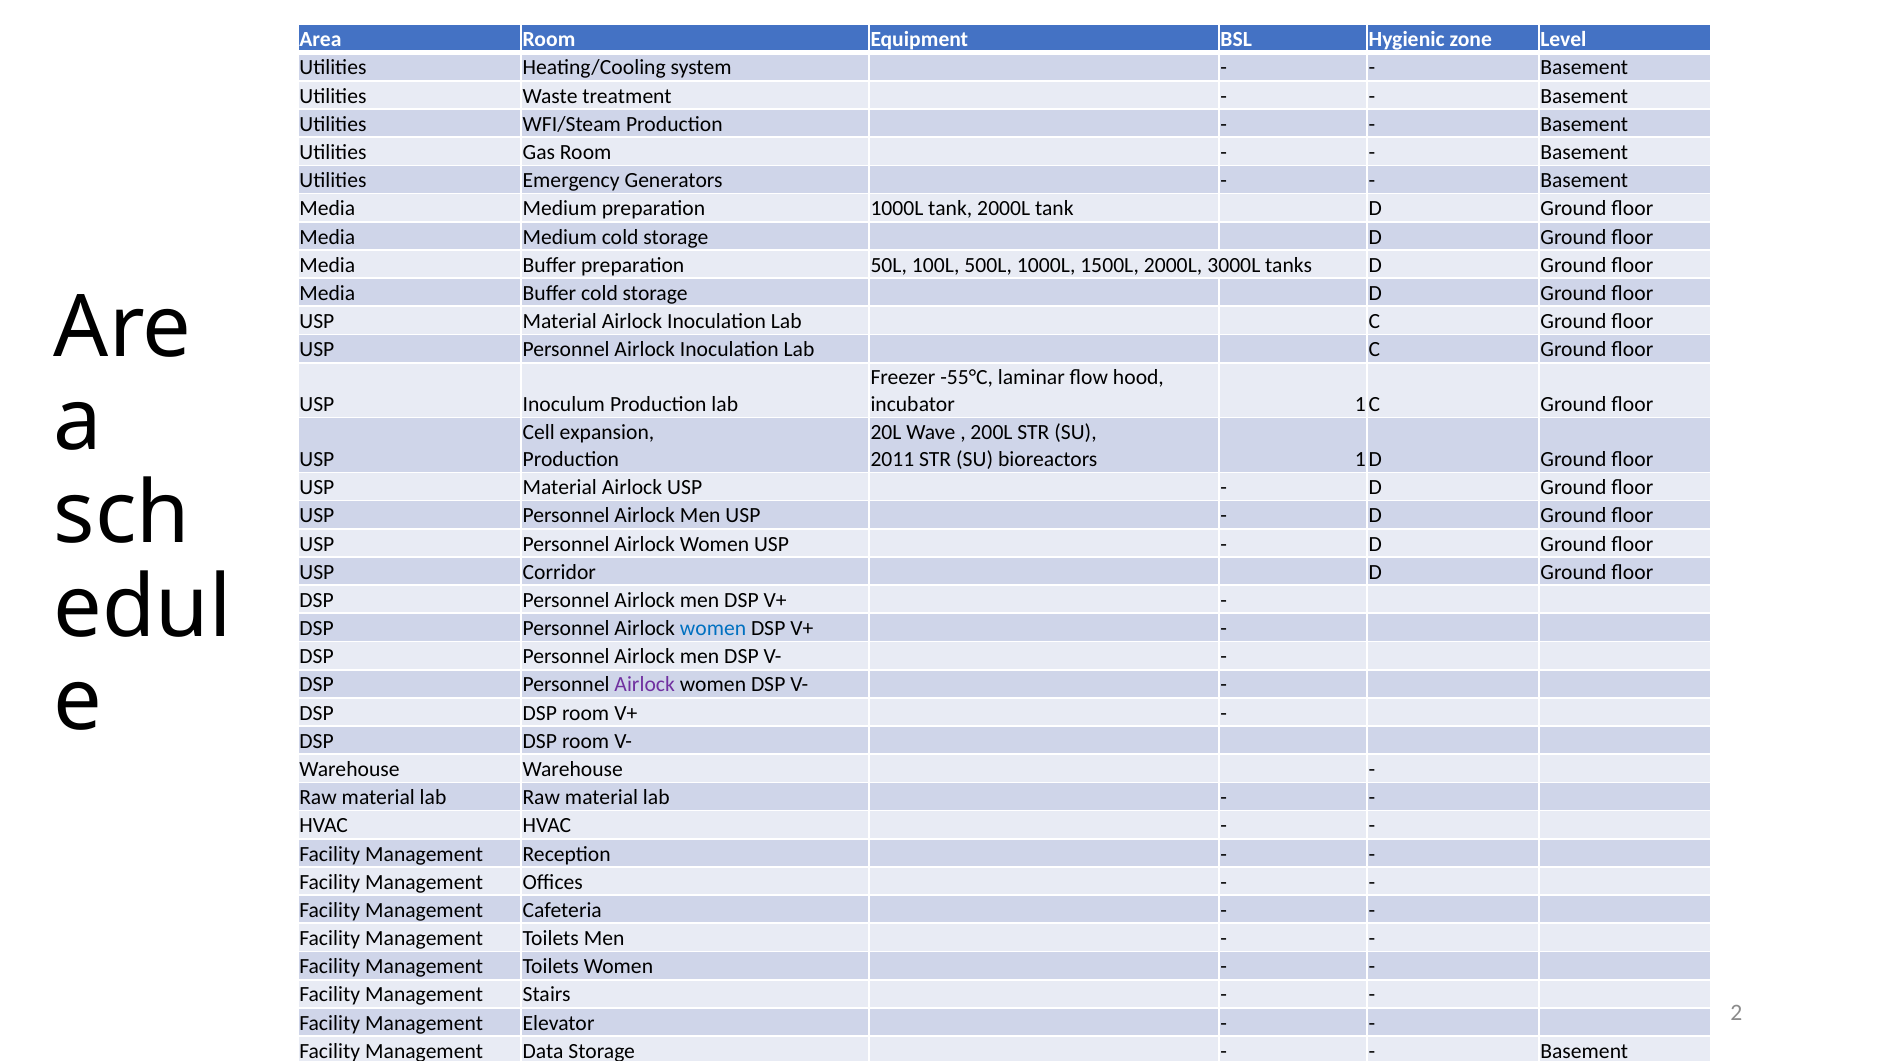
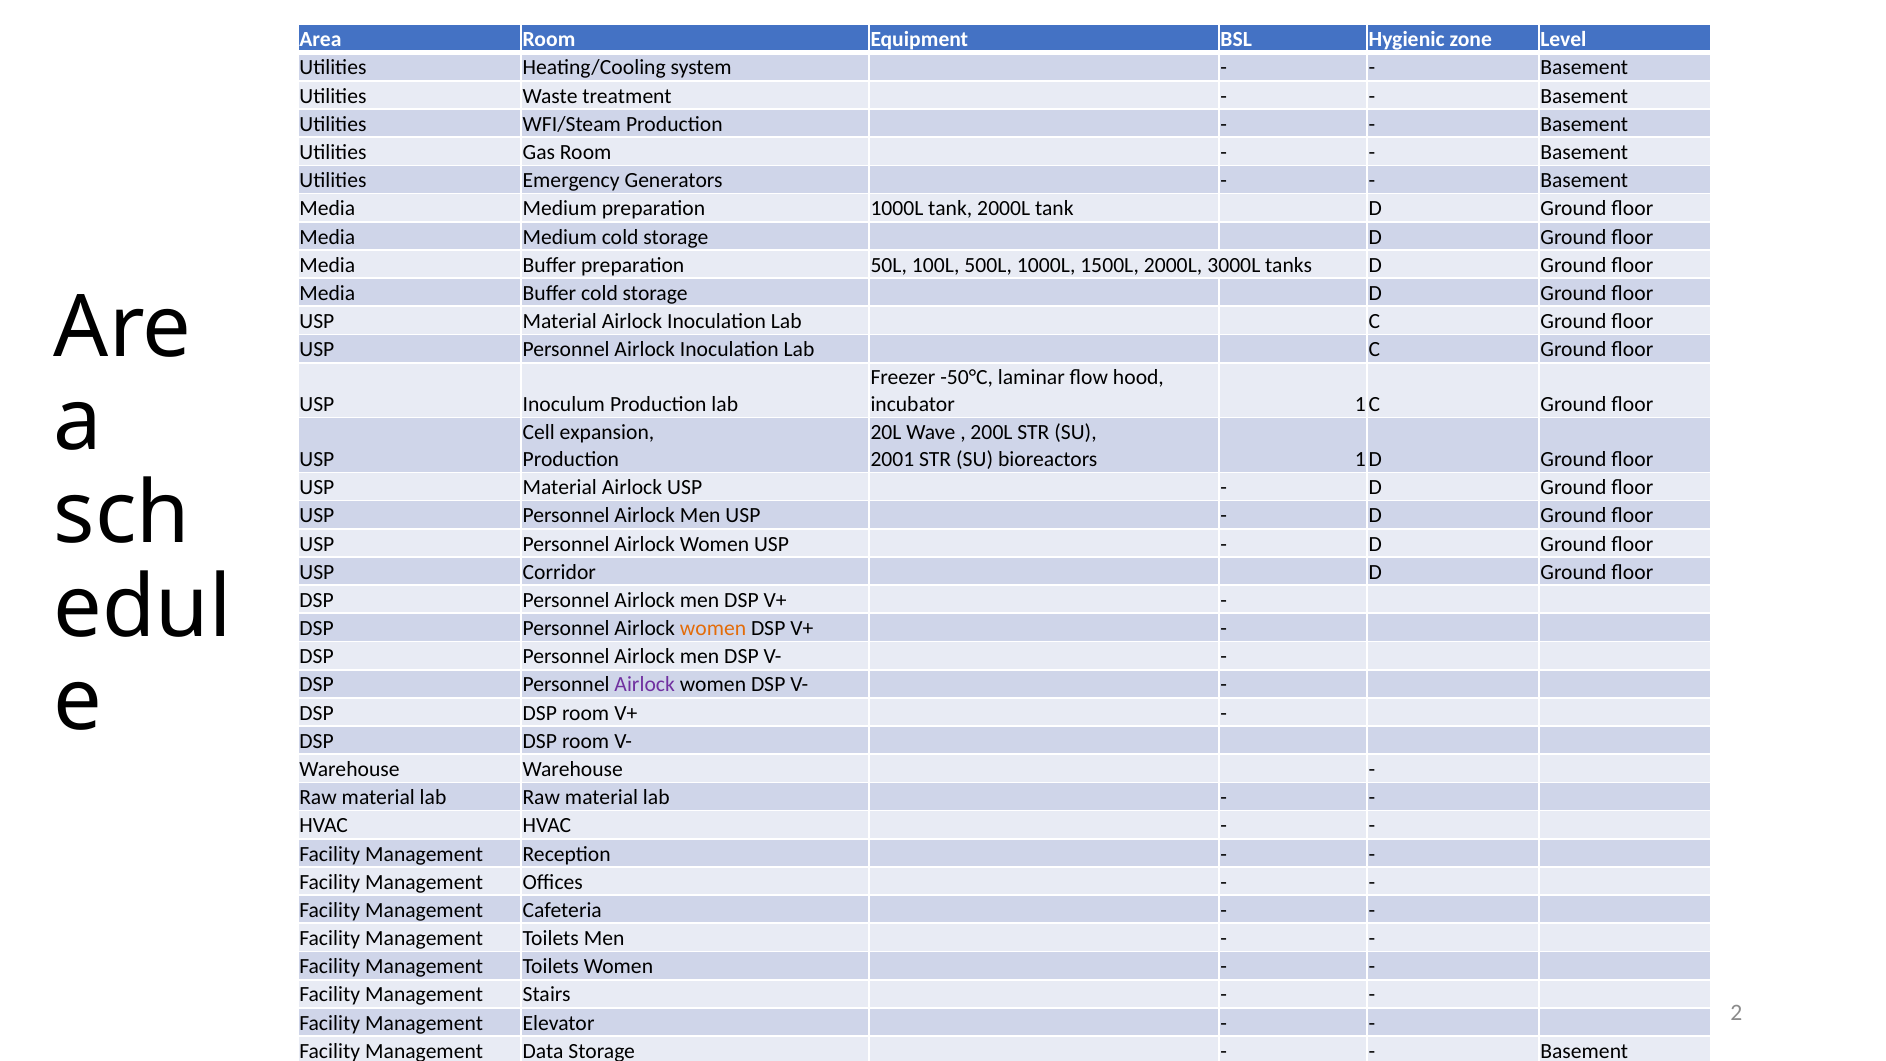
-55°C: -55°C -> -50°C (967, 378)
2011: 2011 -> 2001 (892, 459)
women colour: blue -> orange (713, 628)
